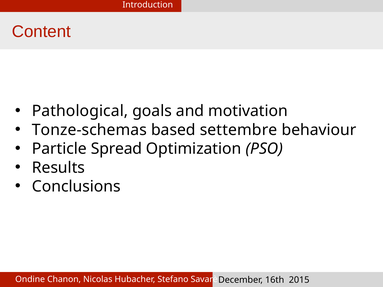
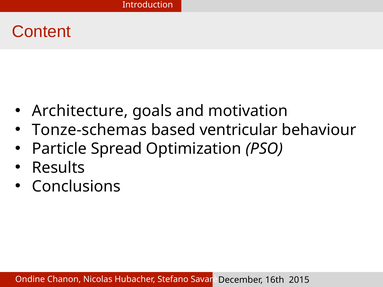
Pathological: Pathological -> Architecture (80, 111)
settembre: settembre -> ventricular (239, 130)
